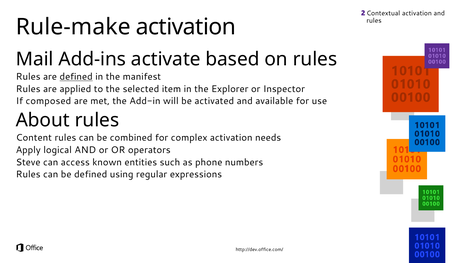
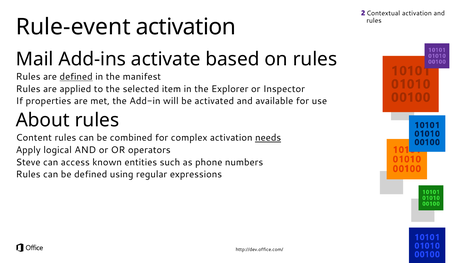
Rule-make: Rule-make -> Rule-event (73, 27)
composed: composed -> properties (48, 101)
needs underline: none -> present (268, 138)
